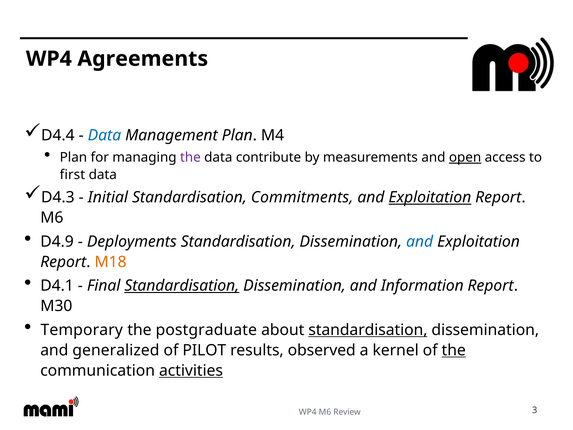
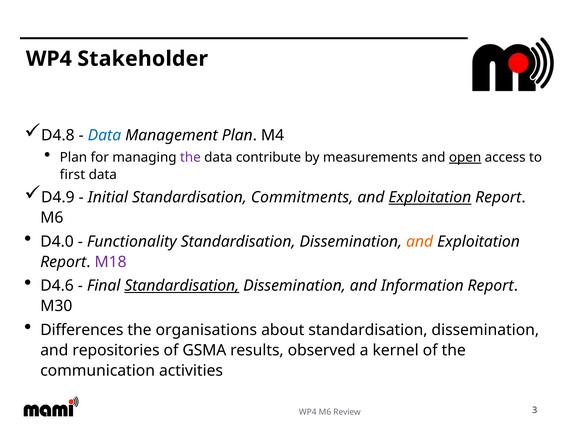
Agreements: Agreements -> Stakeholder (143, 59)
D4.4: D4.4 -> D4.8 (58, 135)
D4.3: D4.3 -> D4.9 (58, 197)
D4.9: D4.9 -> D4.0 (57, 241)
Deployments: Deployments -> Functionality (132, 241)
and colour: blue -> orange (420, 241)
M18 colour: orange -> purple (111, 262)
D4.1: D4.1 -> D4.6 (57, 286)
Temporary: Temporary -> Differences (82, 330)
postgraduate: postgraduate -> organisations (206, 330)
standardisation underline: present -> none (368, 330)
generalized: generalized -> repositories (116, 350)
PILOT: PILOT -> GSMA (204, 350)
the underline: present -> none (454, 350)
activities underline: present -> none (191, 370)
